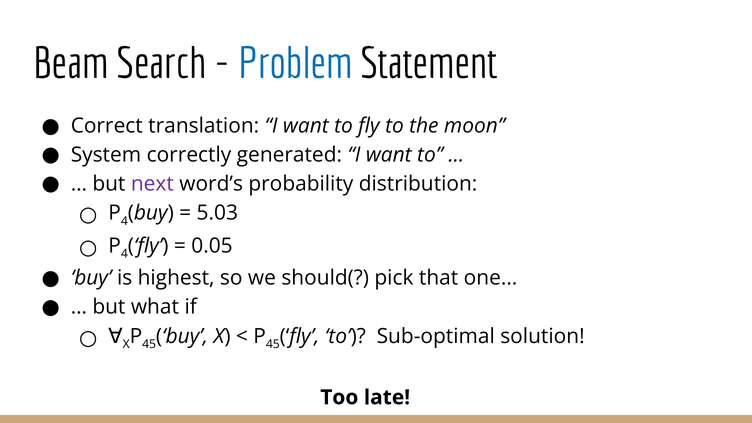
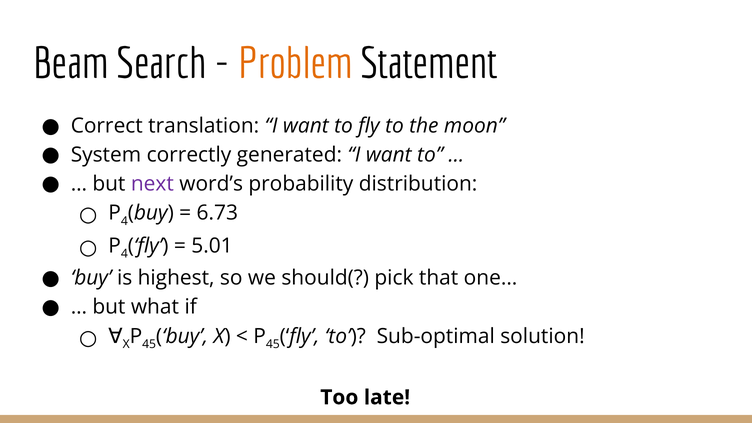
Problem colour: blue -> orange (295, 64)
5.03: 5.03 -> 6.73 (217, 213)
0.05: 0.05 -> 5.01 (212, 246)
